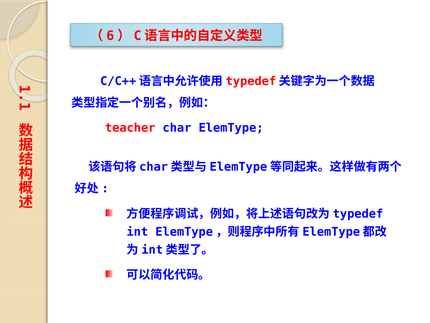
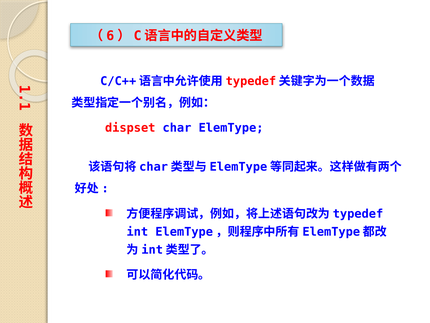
teacher: teacher -> dispset (130, 128)
